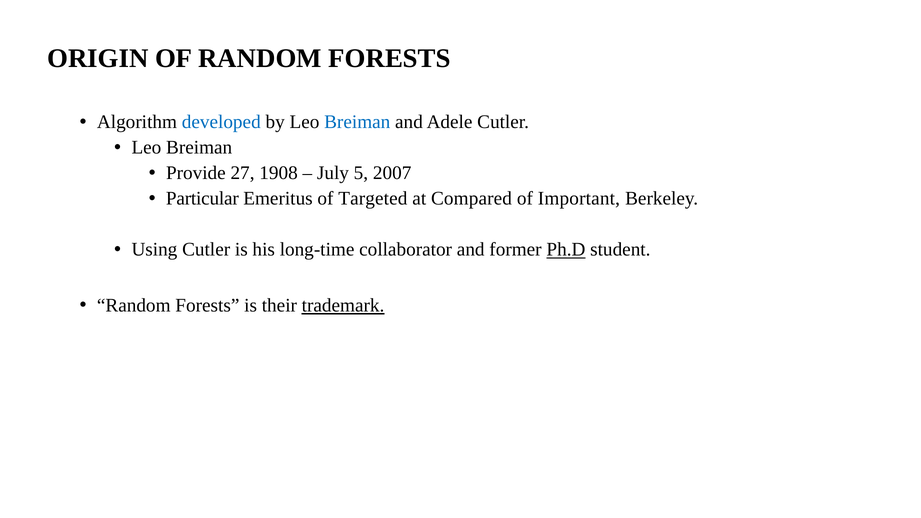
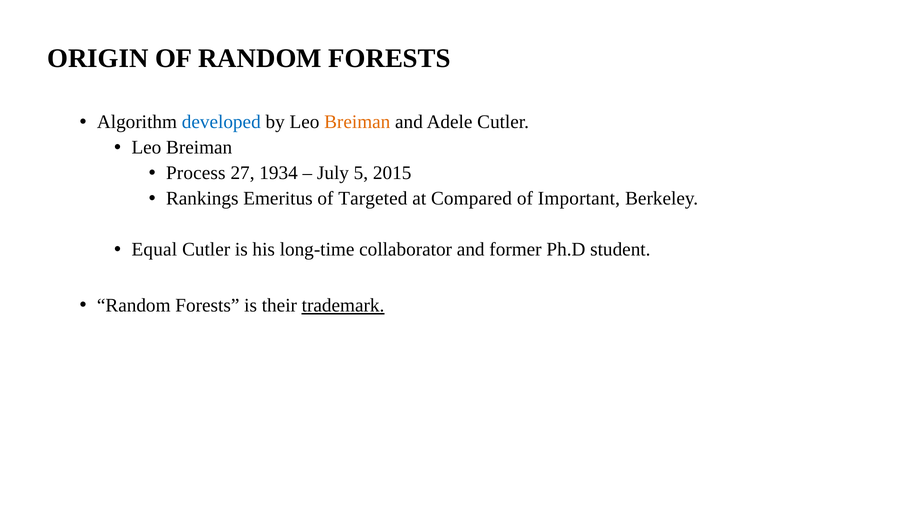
Breiman colour: blue -> orange (357, 122)
Provide: Provide -> Process (196, 173)
1908: 1908 -> 1934 (279, 173)
2007: 2007 -> 2015 (392, 173)
Particular: Particular -> Rankings (202, 199)
Using: Using -> Equal (154, 250)
Ph.D underline: present -> none (566, 250)
